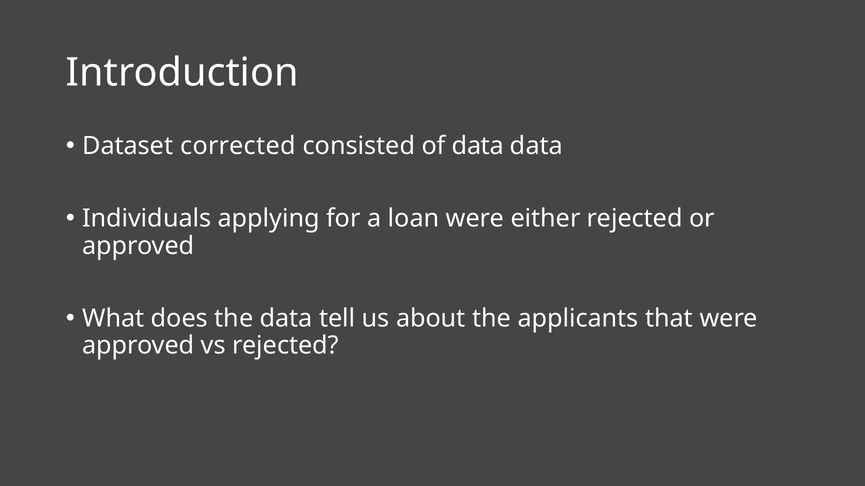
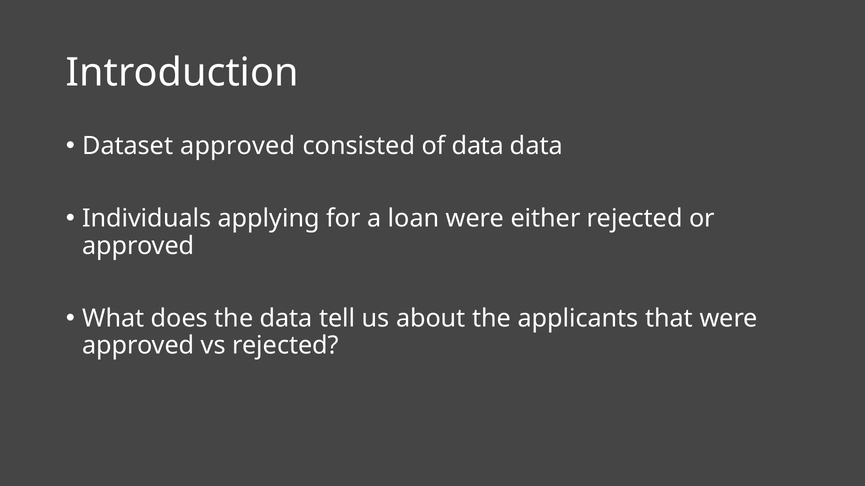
Dataset corrected: corrected -> approved (238, 146)
